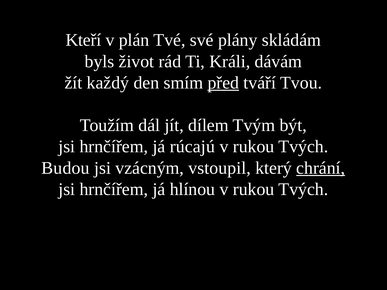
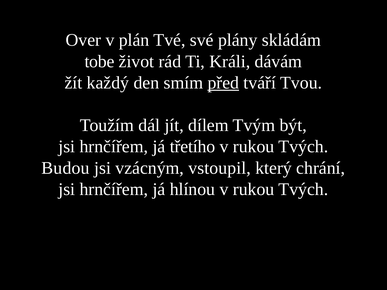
Kteří: Kteří -> Over (83, 40)
byls: byls -> tobe (100, 61)
rúcajú: rúcajú -> třetího (193, 147)
chrání underline: present -> none (321, 168)
